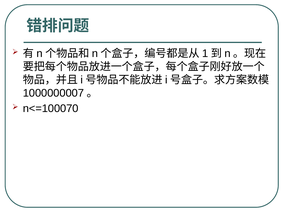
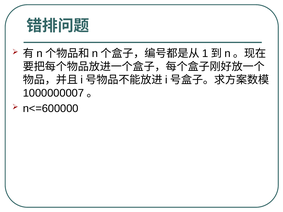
n<=100070: n<=100070 -> n<=600000 (51, 109)
